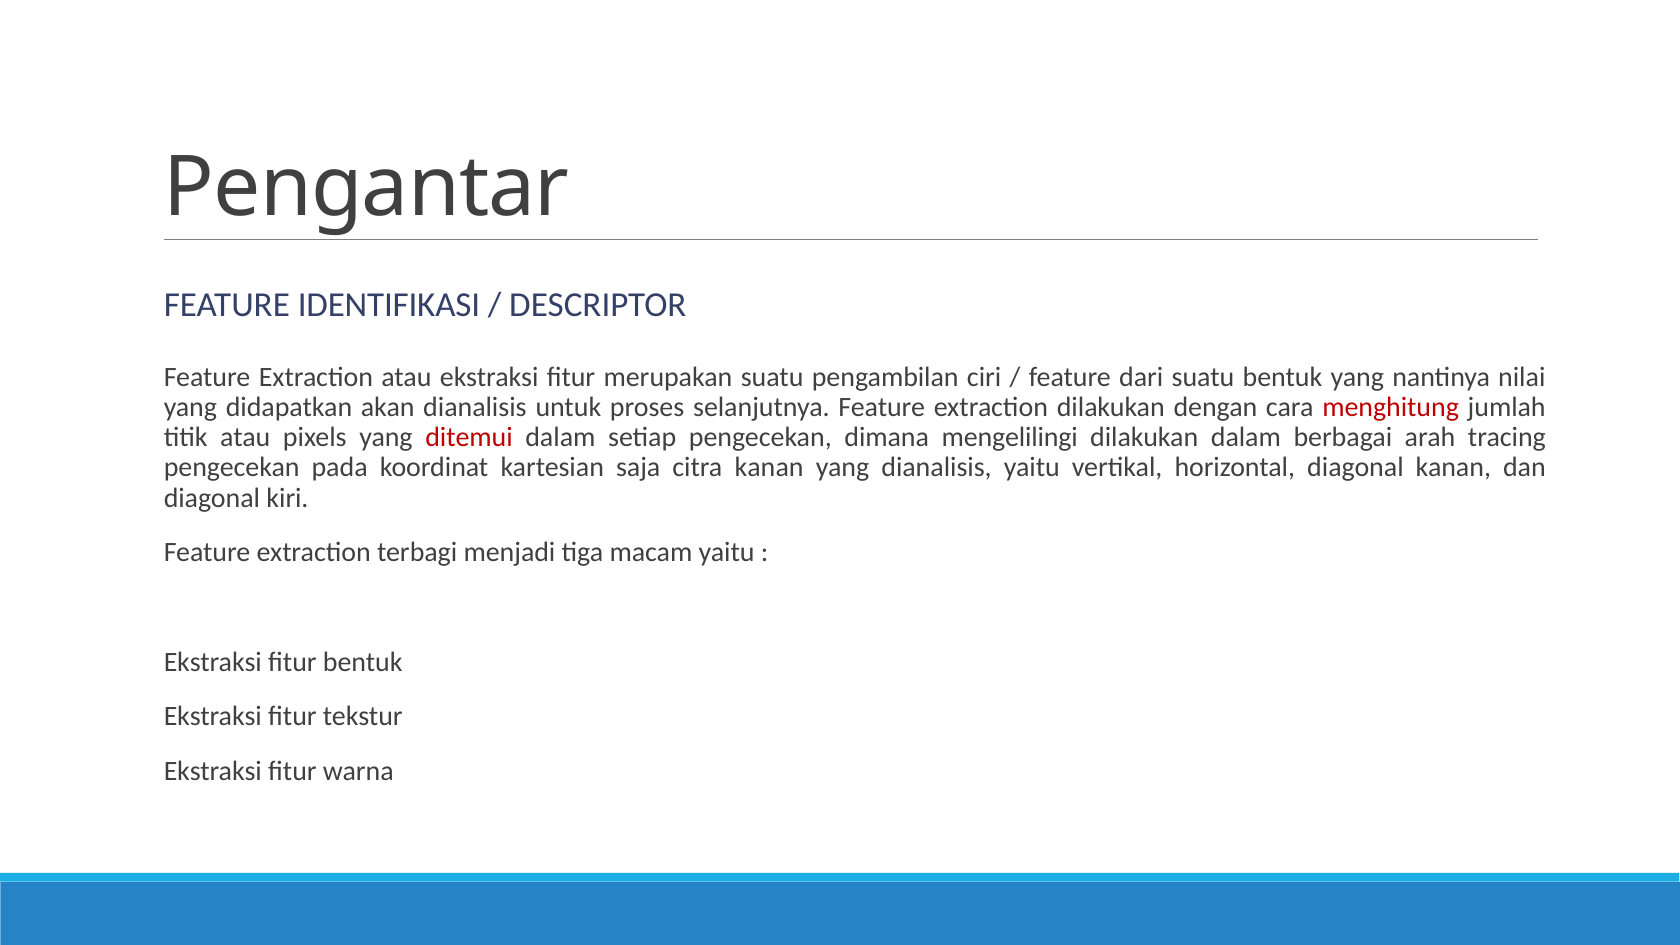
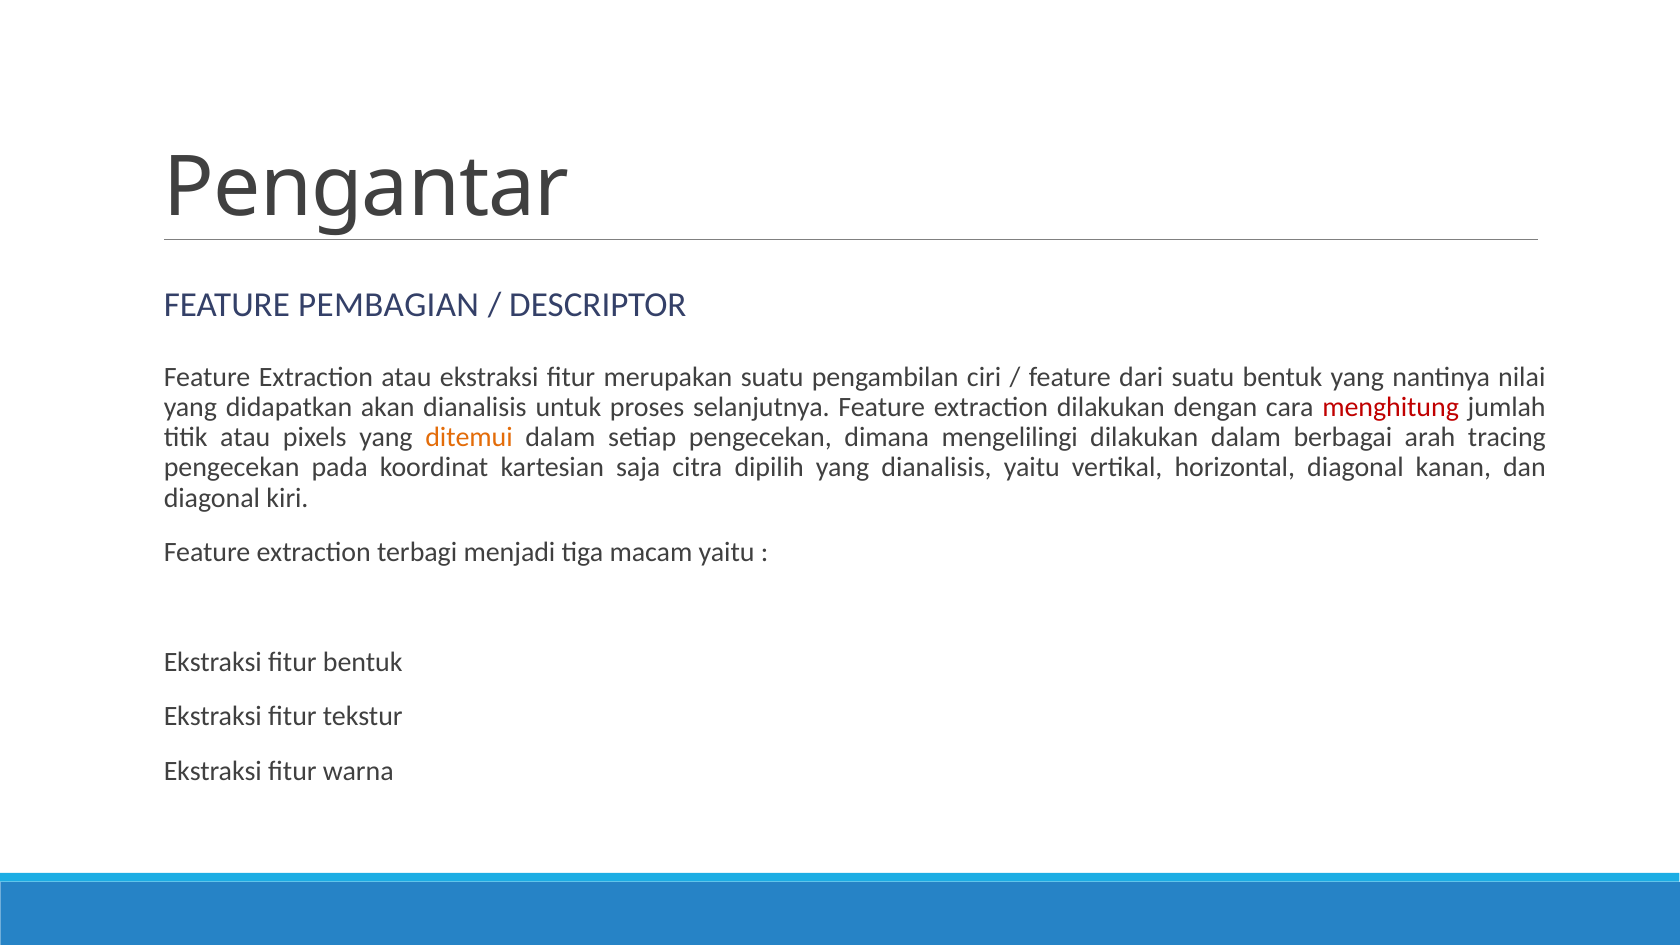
IDENTIFIKASI: IDENTIFIKASI -> PEMBAGIAN (389, 305)
ditemui colour: red -> orange (469, 437)
citra kanan: kanan -> dipilih (769, 468)
